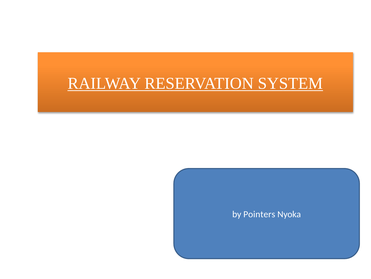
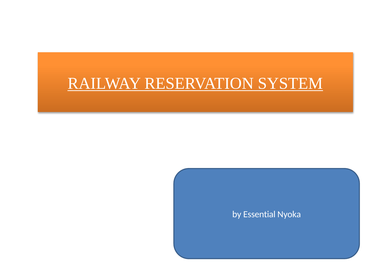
Pointers: Pointers -> Essential (259, 214)
